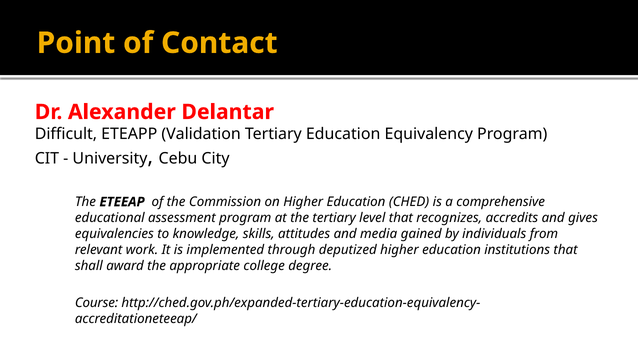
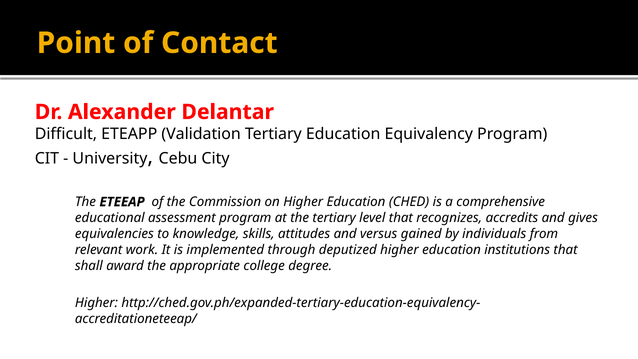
media: media -> versus (379, 234)
Course: Course -> Higher (96, 303)
